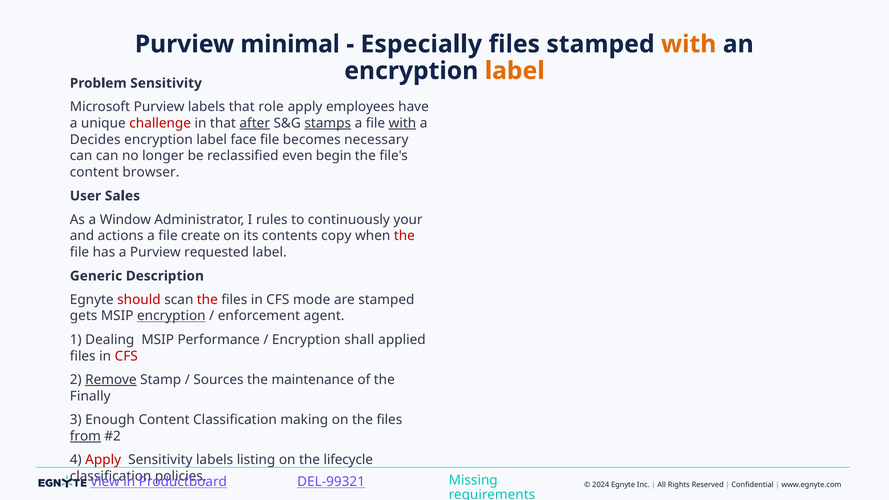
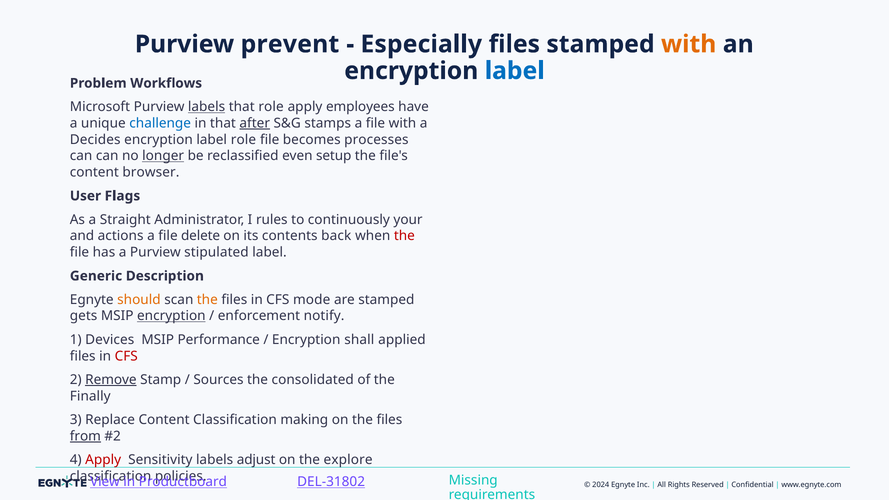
minimal: minimal -> prevent (290, 44)
label colour: orange -> blue (515, 71)
Problem Sensitivity: Sensitivity -> Workflows (166, 83)
labels underline: none -> present (207, 107)
challenge colour: red -> blue (160, 123)
stamps underline: present -> none (328, 123)
with underline: present -> none (402, 123)
label face: face -> role (243, 140)
necessary: necessary -> processes (376, 140)
longer underline: none -> present (163, 156)
begin: begin -> setup (334, 156)
Sales: Sales -> Flags (122, 196)
Window: Window -> Straight (125, 220)
create: create -> delete (201, 236)
copy: copy -> back (336, 236)
requested: requested -> stipulated (216, 252)
should colour: red -> orange (139, 300)
the colour: red -> orange (207, 300)
agent: agent -> notify (324, 316)
Dealing: Dealing -> Devices (110, 340)
maintenance: maintenance -> consolidated (313, 380)
Enough: Enough -> Replace (110, 420)
listing: listing -> adjust (256, 460)
lifecycle: lifecycle -> explore (348, 460)
DEL-99321: DEL-99321 -> DEL-31802 (331, 482)
